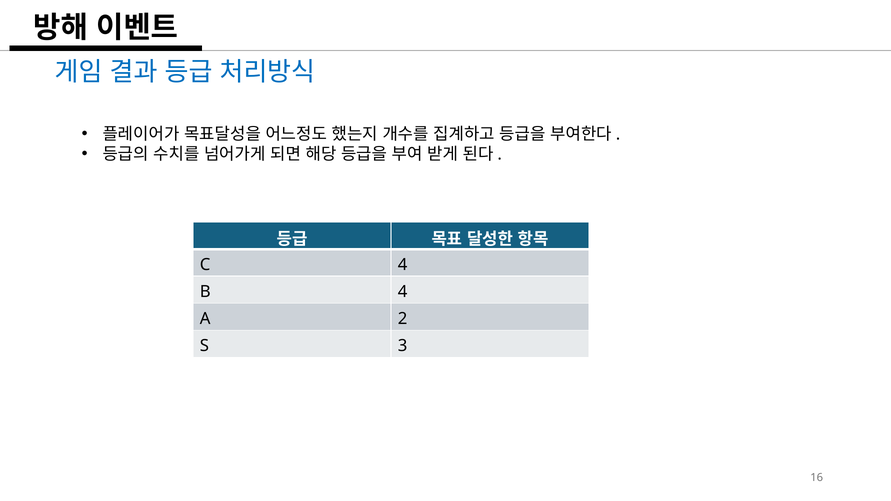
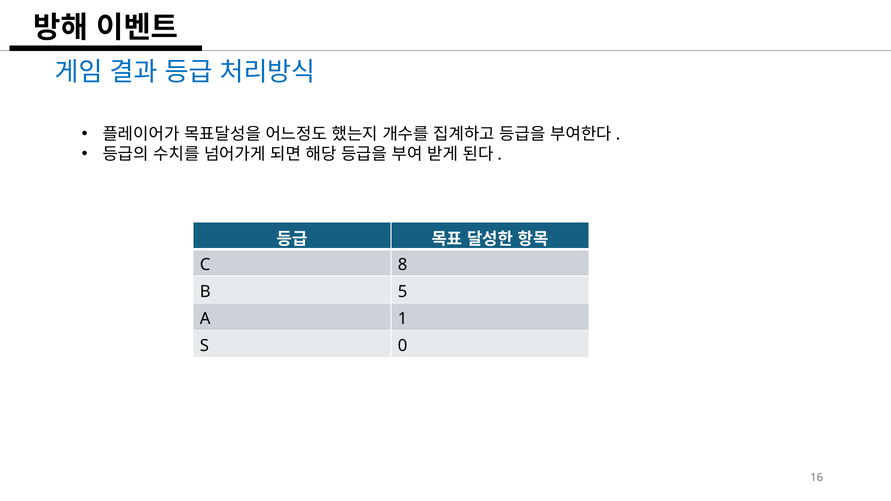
C 4: 4 -> 8 (403, 265)
B 4: 4 -> 5 (403, 292)
2: 2 -> 1 (403, 319)
3: 3 -> 0 (403, 346)
